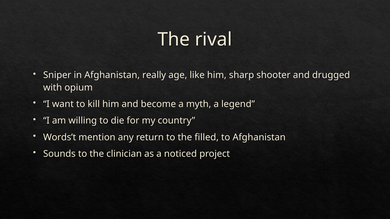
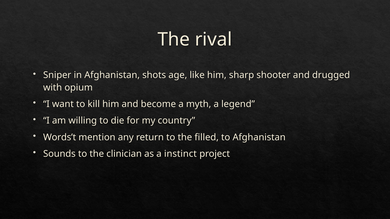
really: really -> shots (154, 75)
noticed: noticed -> instinct (180, 154)
